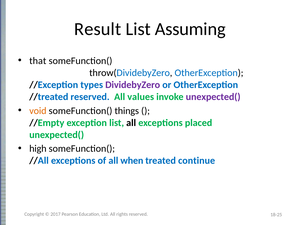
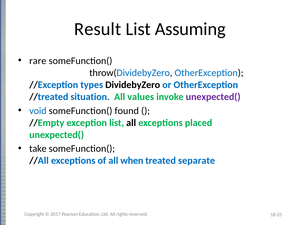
that: that -> rare (38, 61)
DividebyZero colour: purple -> black (133, 85)
//treated reserved: reserved -> situation (90, 97)
void colour: orange -> blue (38, 111)
things: things -> found (127, 111)
high: high -> take (38, 149)
continue: continue -> separate (197, 161)
